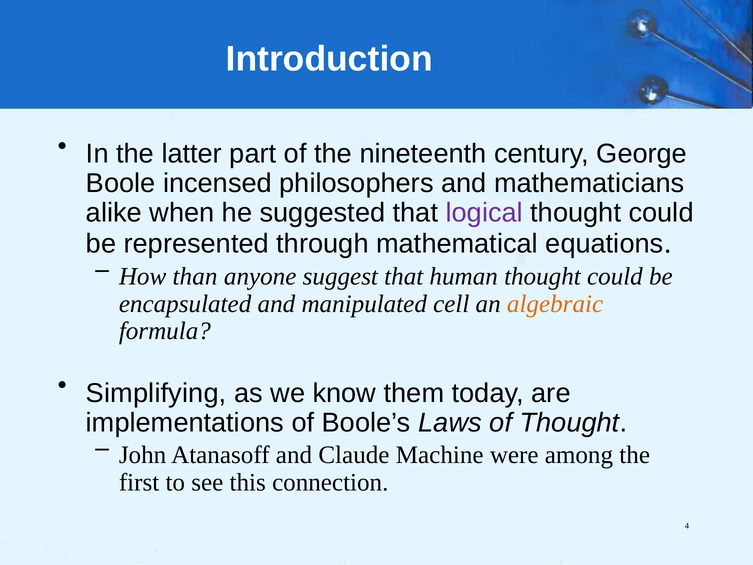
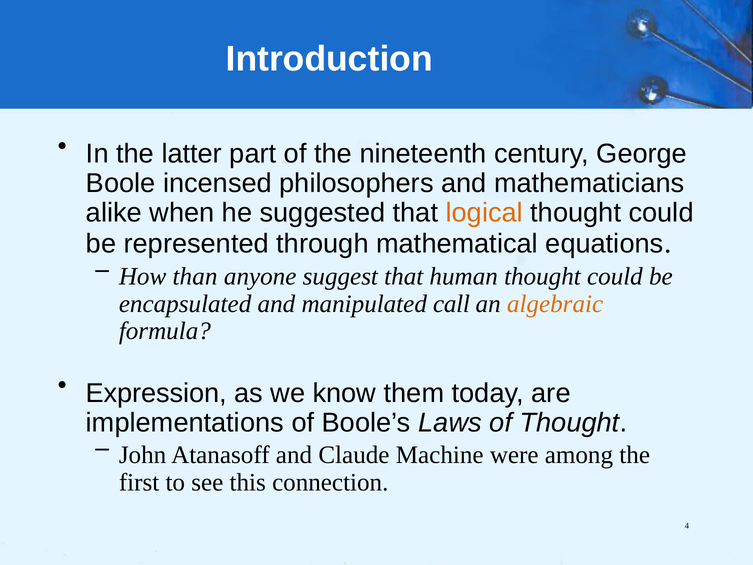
logical colour: purple -> orange (484, 212)
cell: cell -> call (451, 304)
Simplifying: Simplifying -> Expression (156, 393)
